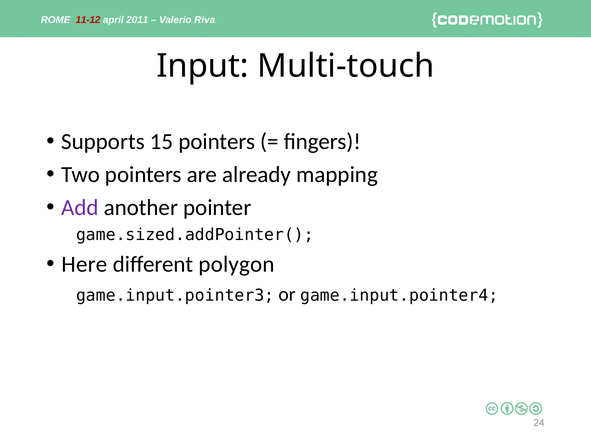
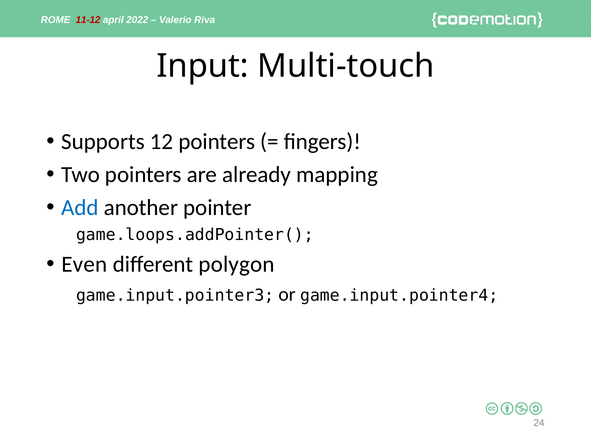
2011: 2011 -> 2022 (137, 20)
15: 15 -> 12 (162, 142)
Add colour: purple -> blue (80, 208)
game.sized.addPointer(: game.sized.addPointer( -> game.loops.addPointer( (195, 235)
Here: Here -> Even (84, 265)
